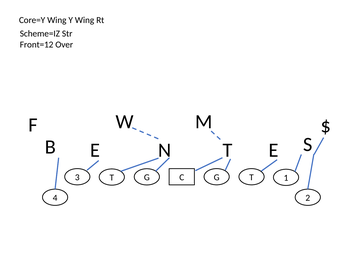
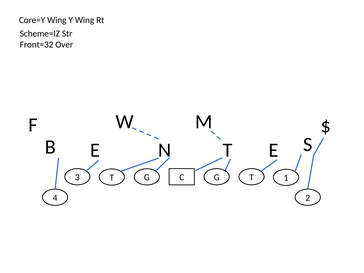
Front=12: Front=12 -> Front=32 (37, 45)
